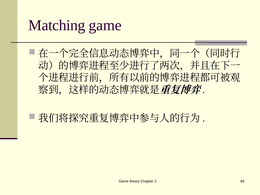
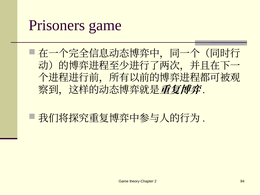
Matching: Matching -> Prisoners (57, 25)
